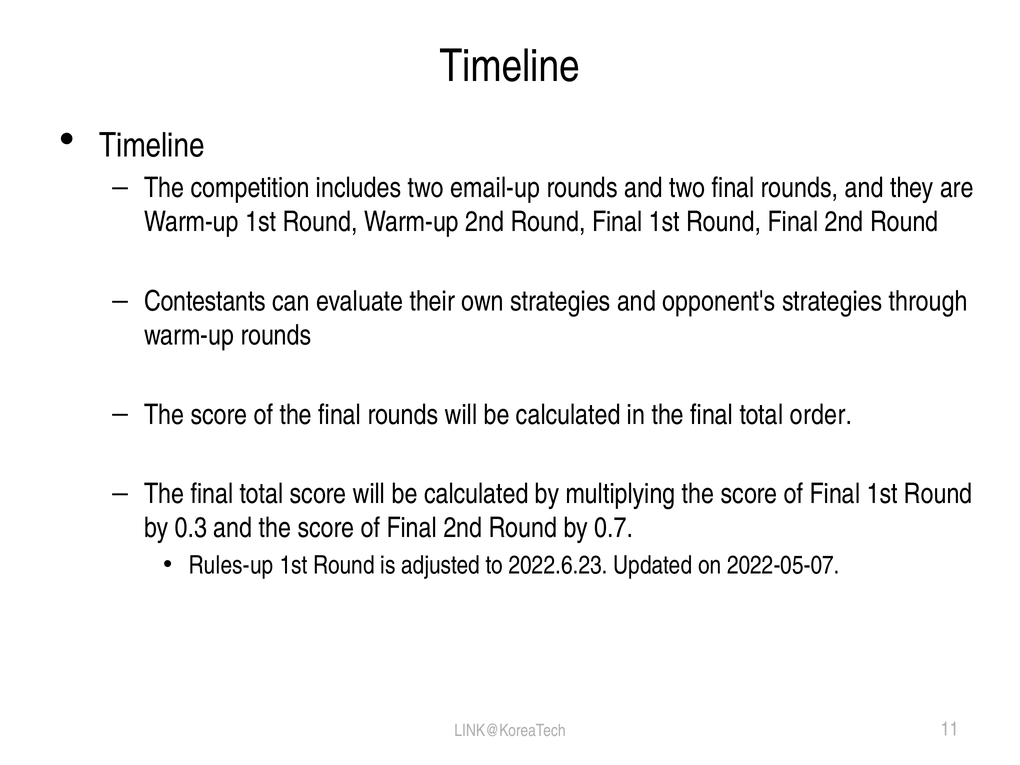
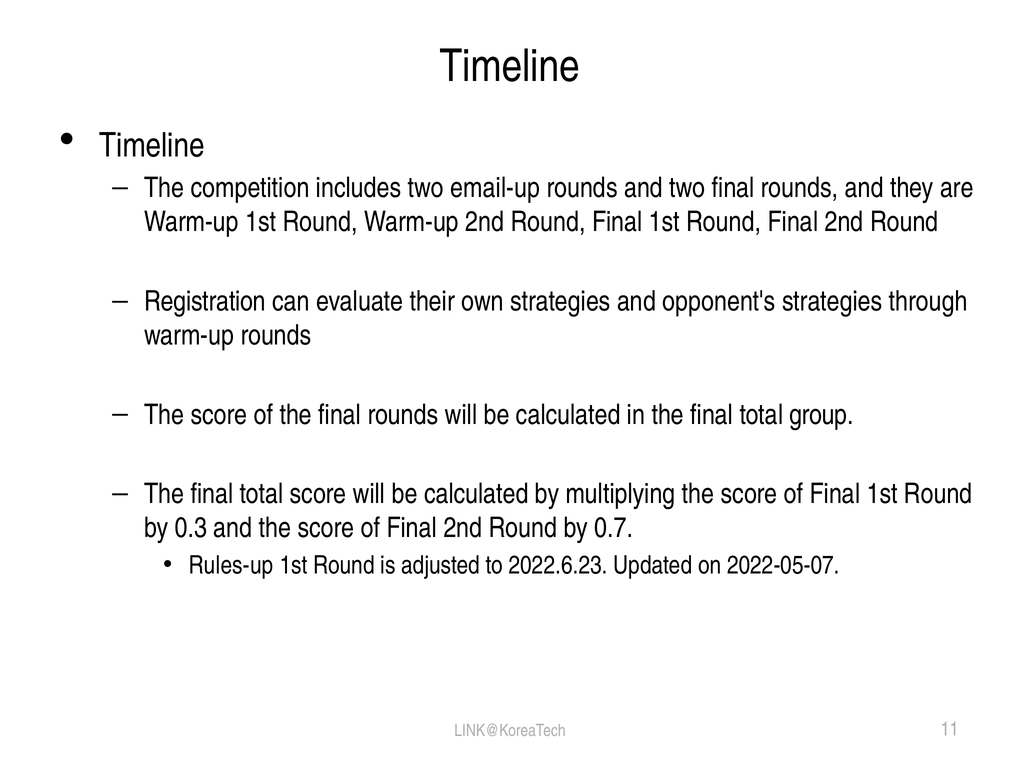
Contestants: Contestants -> Registration (205, 301)
order: order -> group (821, 415)
